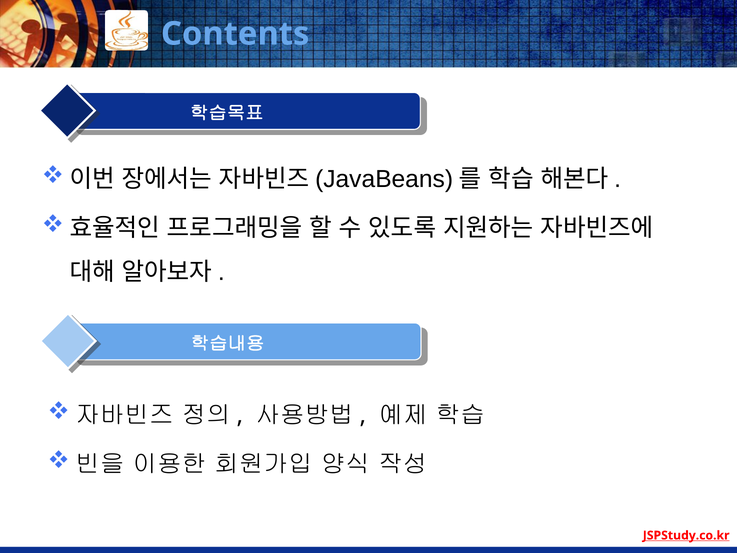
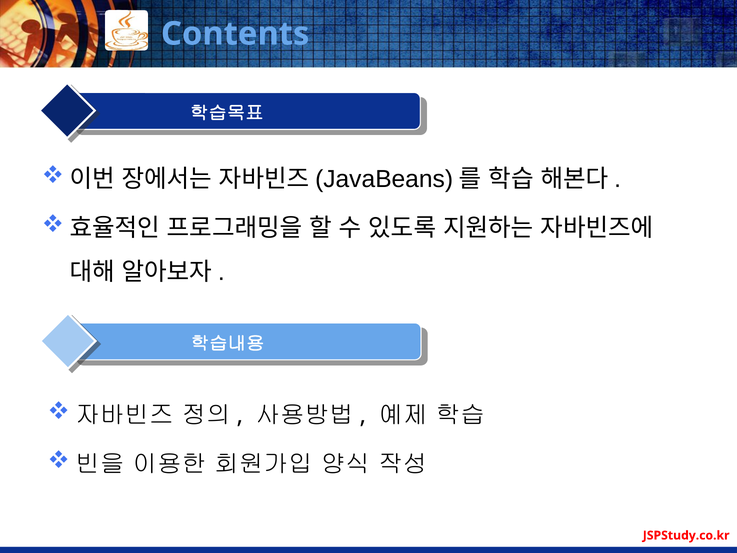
JSPStudy.co.kr underline: present -> none (686, 535)
